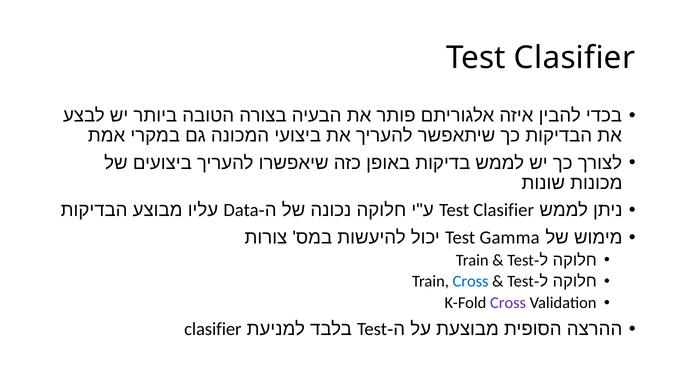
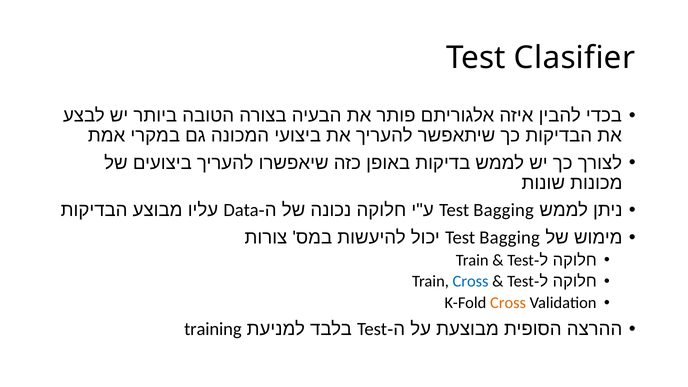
Clasifier: Clasifier -> Bagging (504, 210)
Gamma: Gamma -> Bagging (510, 238)
Cross colour: purple -> orange (508, 303)
clasifier: clasifier -> training (213, 329)
